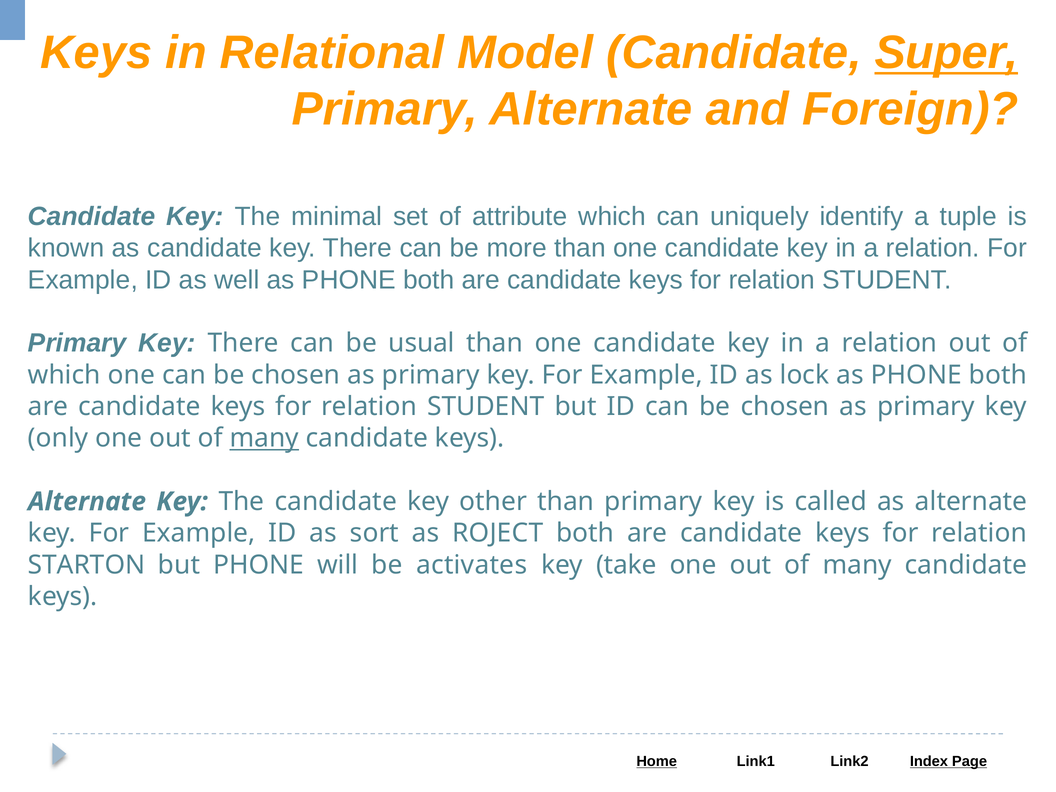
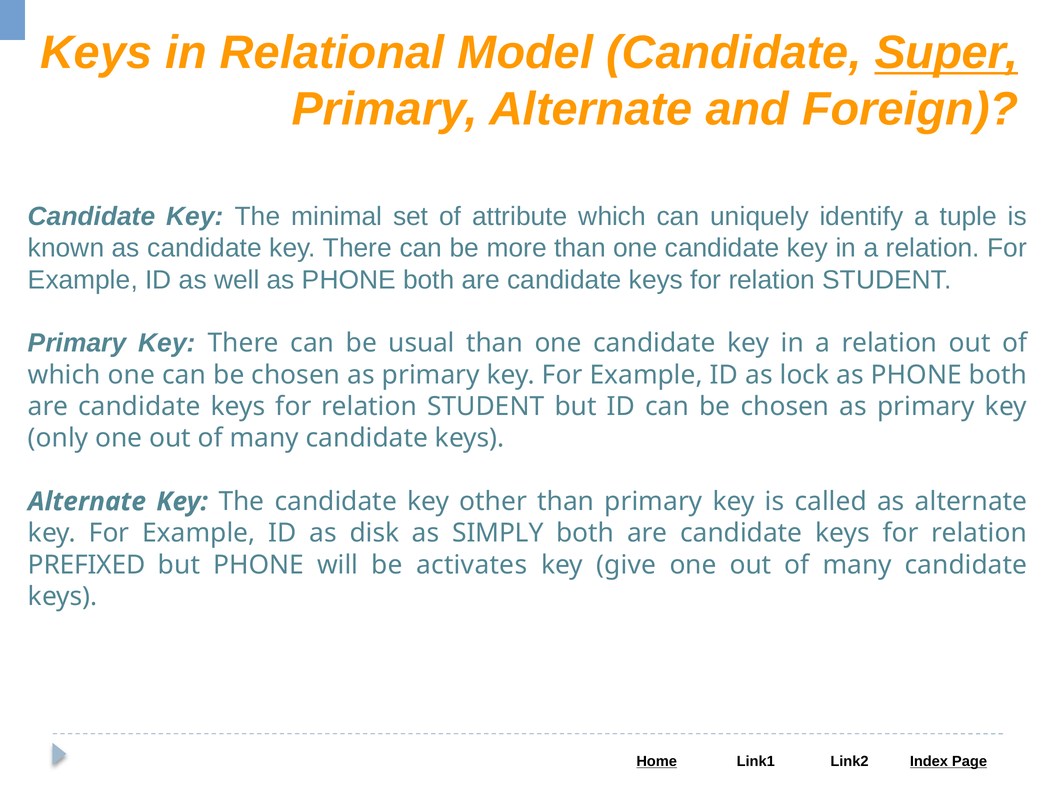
many underline: present -> none (264, 438)
sort: sort -> disk (374, 533)
ROJECT: ROJECT -> SIMPLY (498, 533)
STARTON: STARTON -> PREFIXED (87, 565)
take: take -> give (626, 565)
